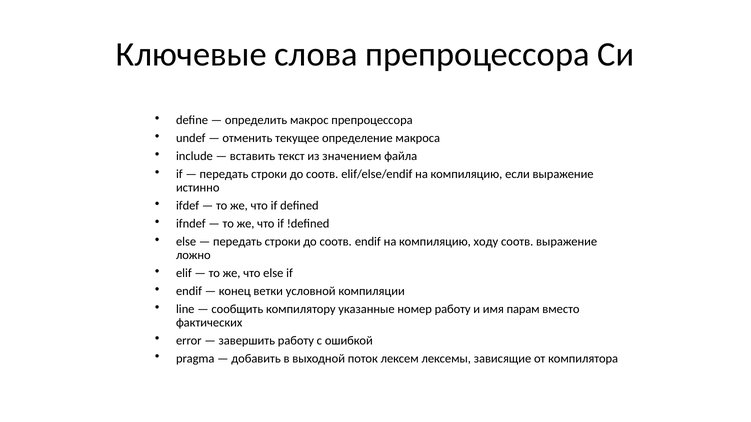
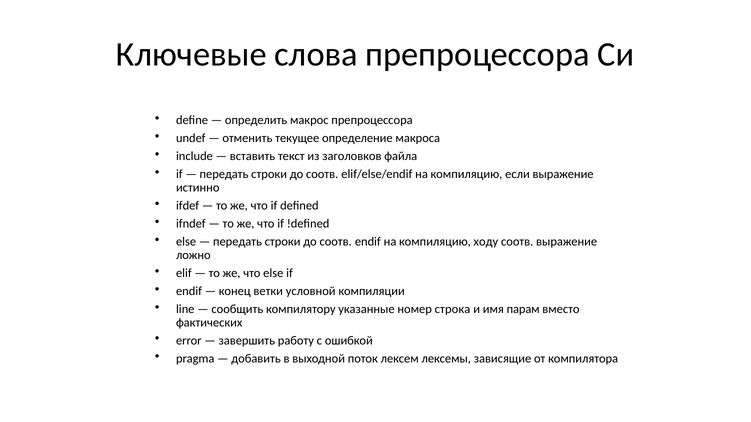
значением: значением -> заголовков (352, 156)
номер работу: работу -> строка (453, 309)
